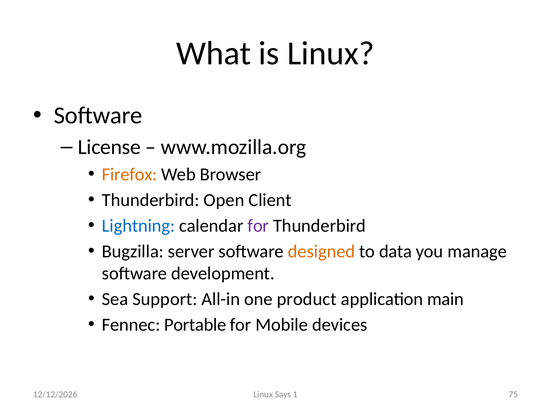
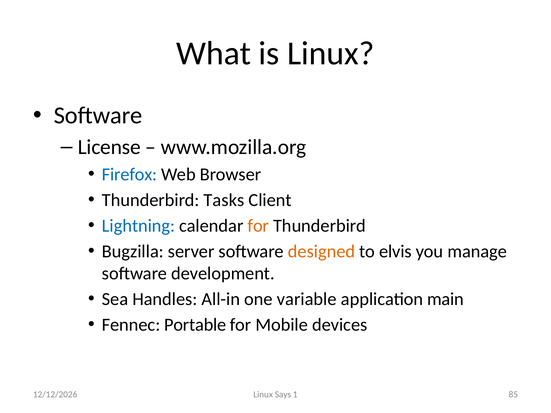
Firefox colour: orange -> blue (130, 175)
Open: Open -> Tasks (224, 200)
for colour: purple -> orange (258, 226)
data: data -> elvis (395, 252)
Support: Support -> Handles (165, 299)
product: product -> variable (307, 299)
75: 75 -> 85 (513, 395)
